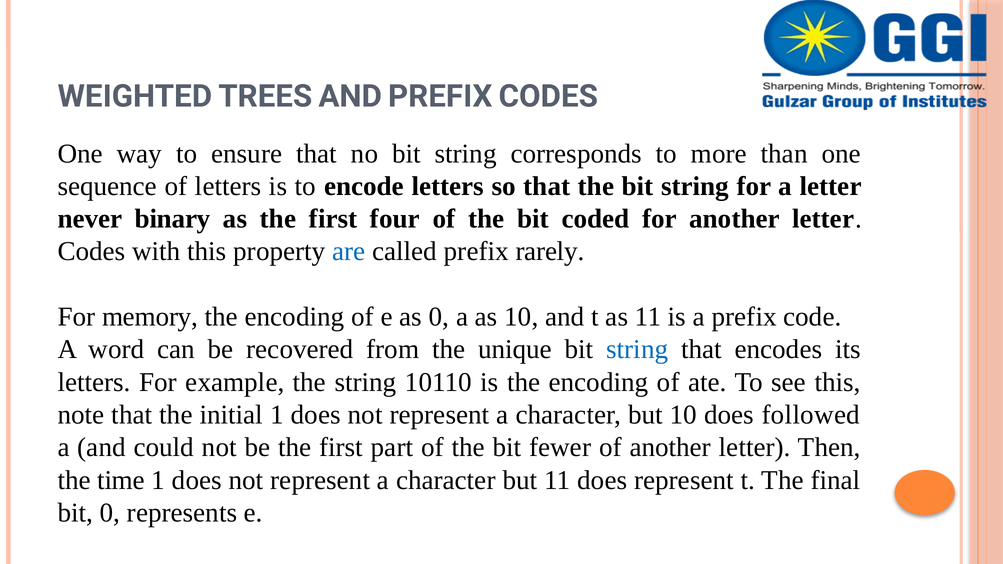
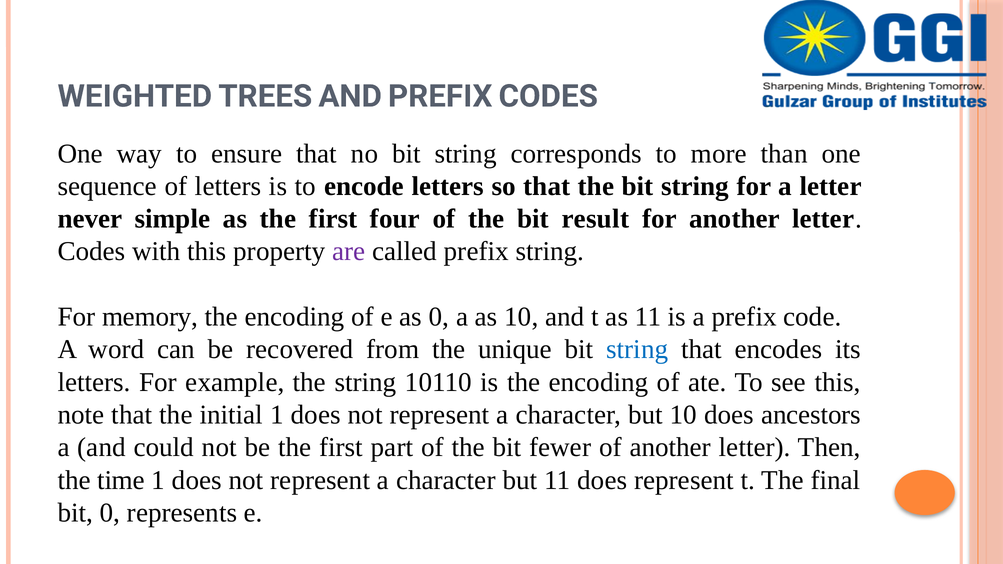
binary: binary -> simple (172, 219)
coded: coded -> result (595, 219)
are colour: blue -> purple (349, 252)
prefix rarely: rarely -> string (550, 252)
followed: followed -> ancestors (811, 415)
